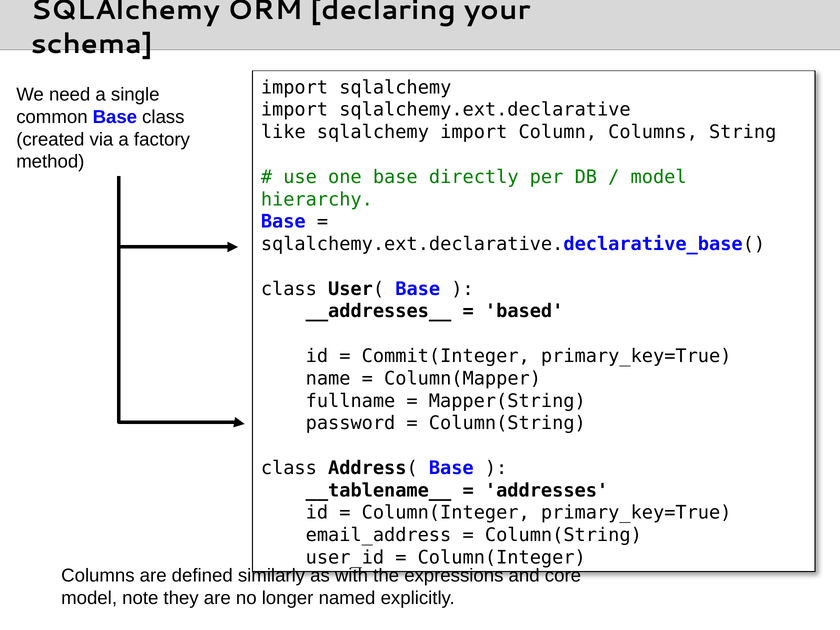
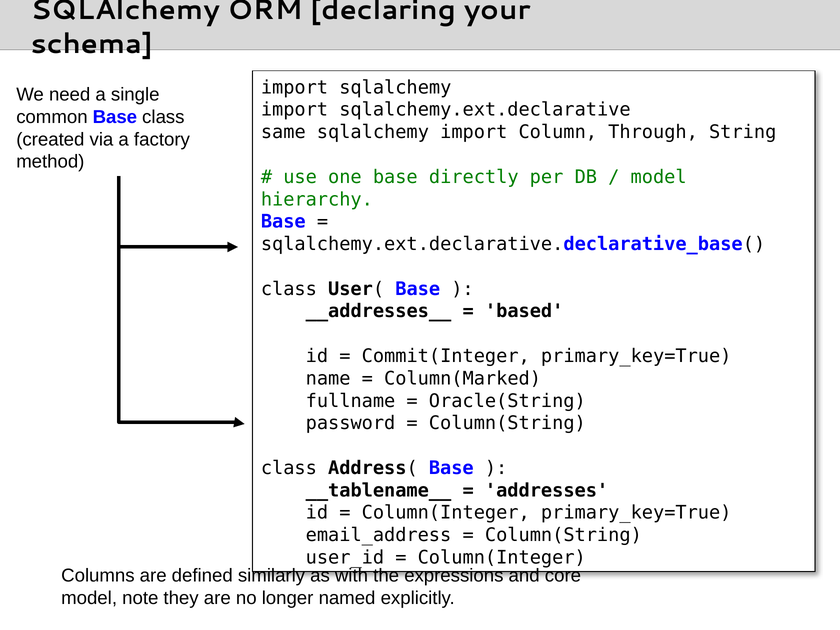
like: like -> same (283, 132)
Column Columns: Columns -> Through (653, 132)
Column(Mapper: Column(Mapper -> Column(Marked (463, 378)
Mapper(String: Mapper(String -> Oracle(String (507, 401)
